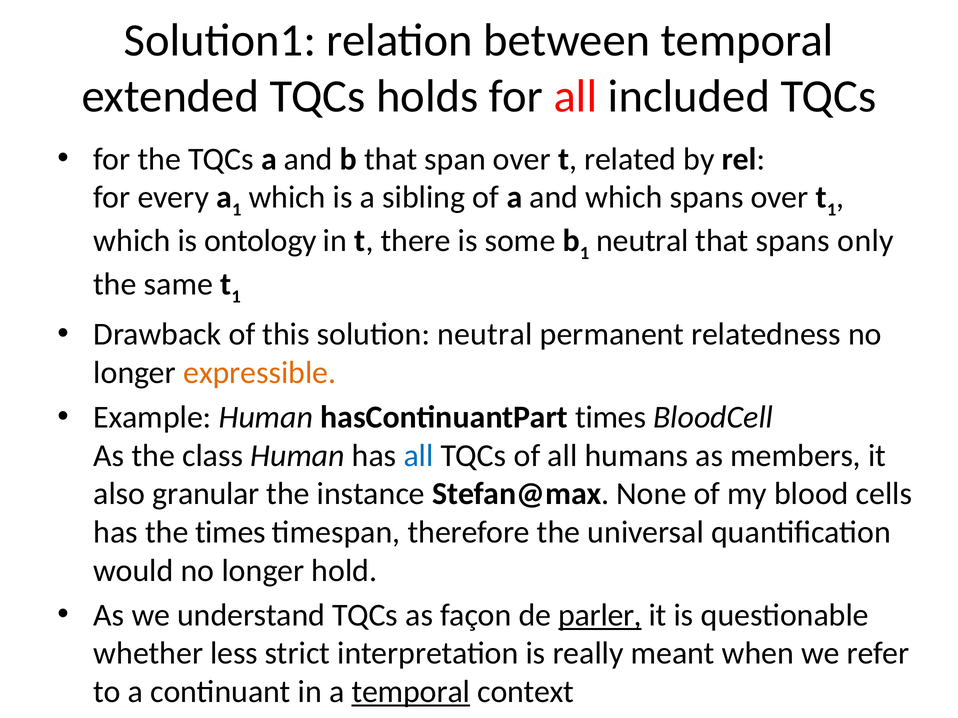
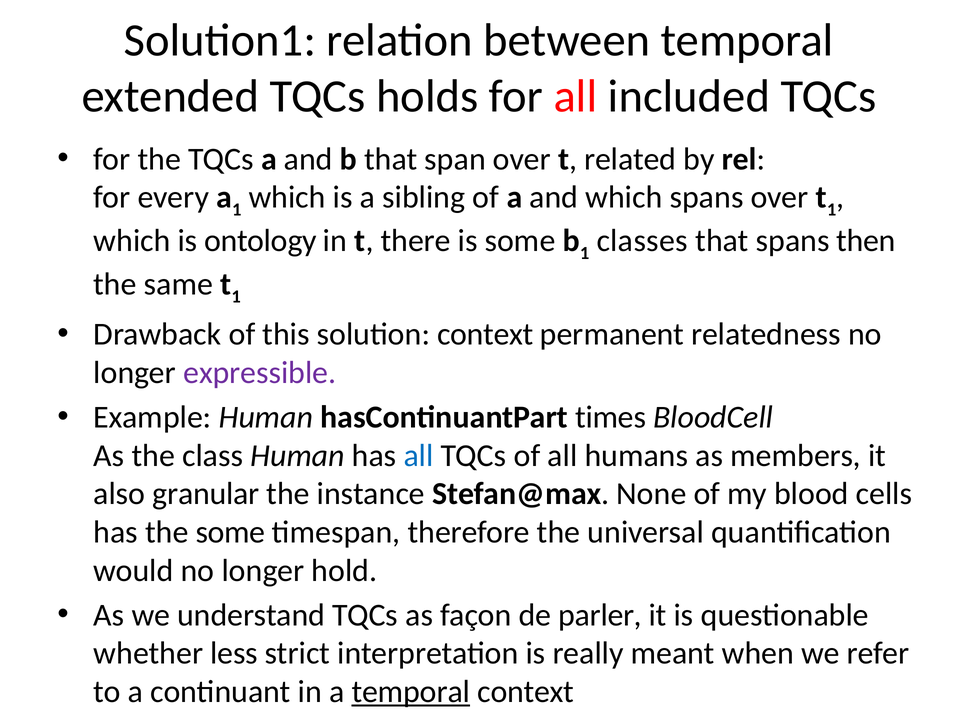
neutral: neutral -> classes (642, 241)
only: only -> then (866, 241)
solution neutral: neutral -> context (485, 335)
expressible colour: orange -> purple (260, 373)
the times: times -> some (230, 533)
parler underline: present -> none (600, 616)
